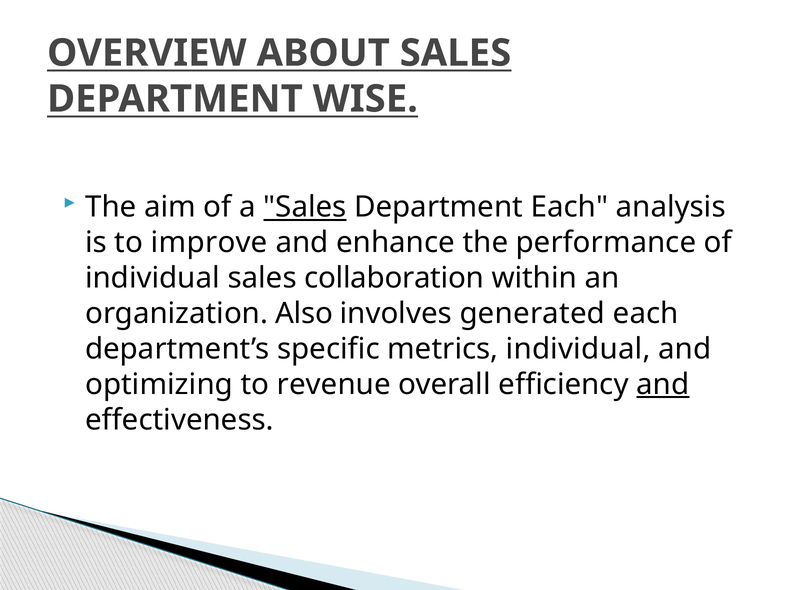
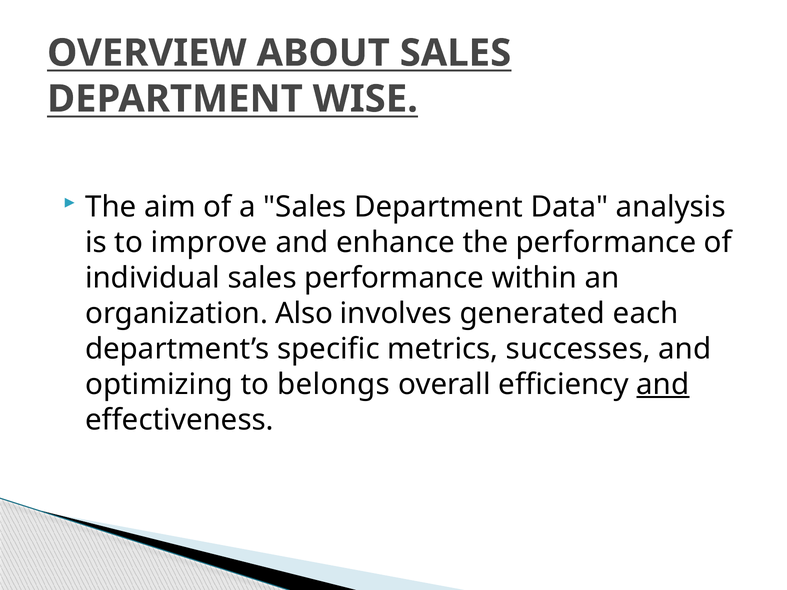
Sales underline: present -> none (305, 207)
Department Each: Each -> Data (569, 207)
sales collaboration: collaboration -> performance (394, 278)
metrics individual: individual -> successes (578, 349)
revenue: revenue -> belongs (334, 385)
